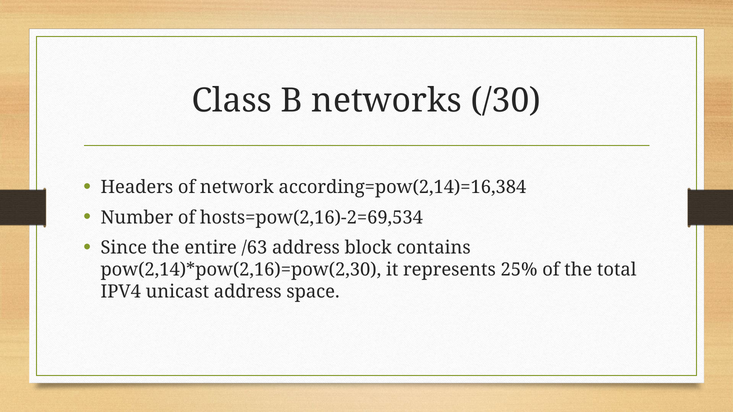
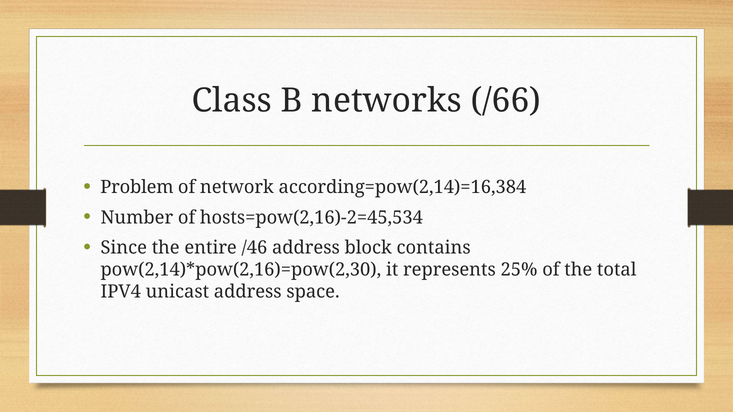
/30: /30 -> /66 (506, 101)
Headers: Headers -> Problem (137, 187)
hosts=pow(2,16)-2=69,534: hosts=pow(2,16)-2=69,534 -> hosts=pow(2,16)-2=45,534 (311, 218)
/63: /63 -> /46 (254, 248)
